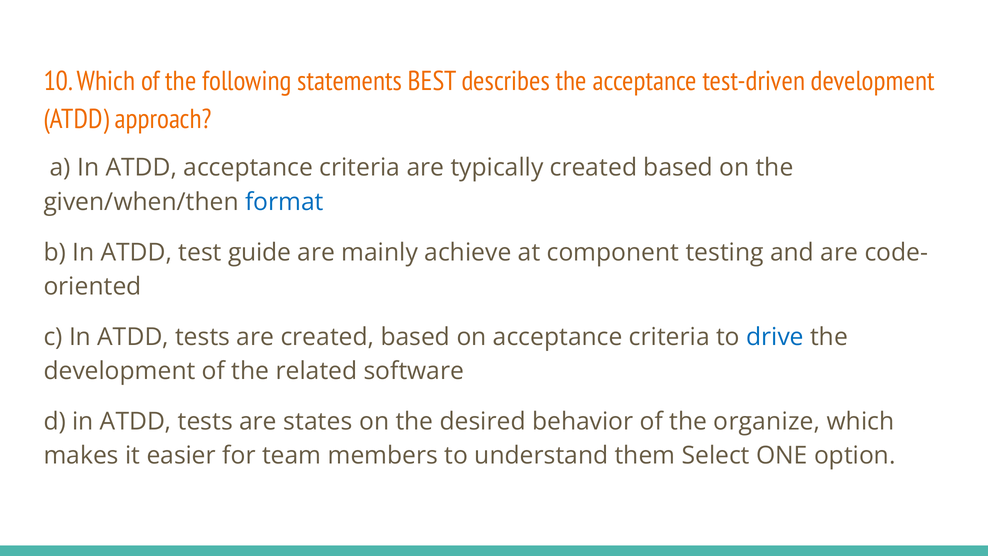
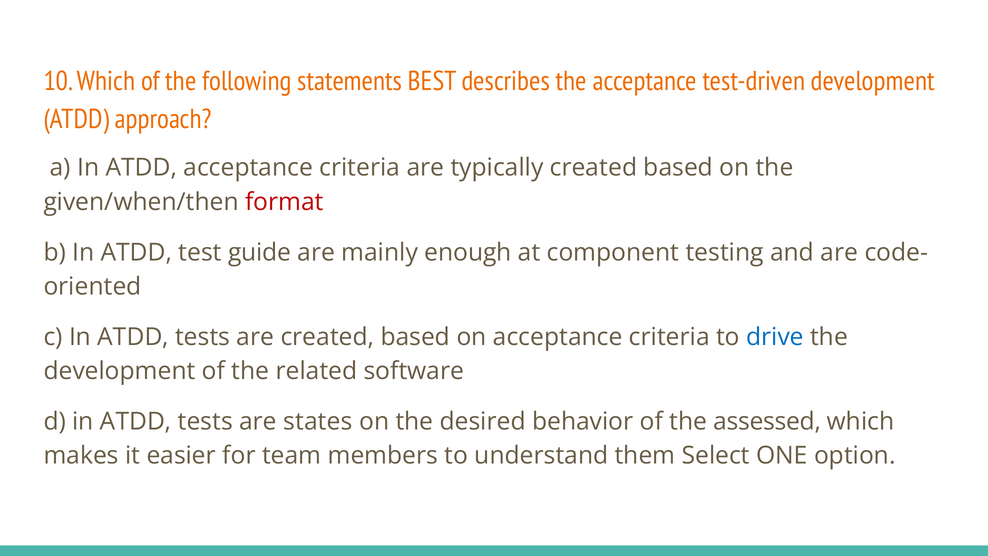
format colour: blue -> red (284, 202)
achieve: achieve -> enough (468, 252)
organize: organize -> assessed (767, 422)
